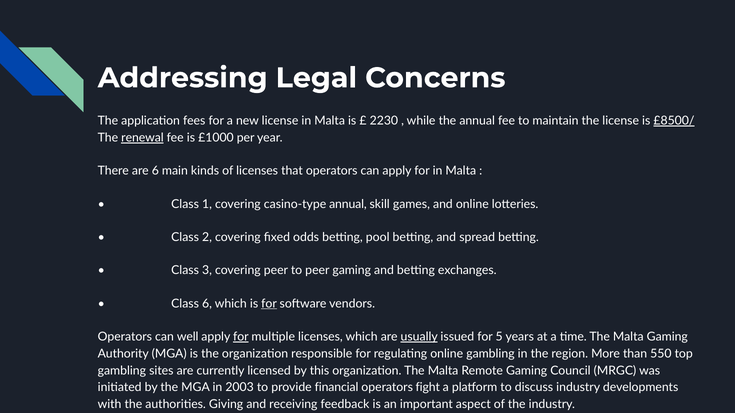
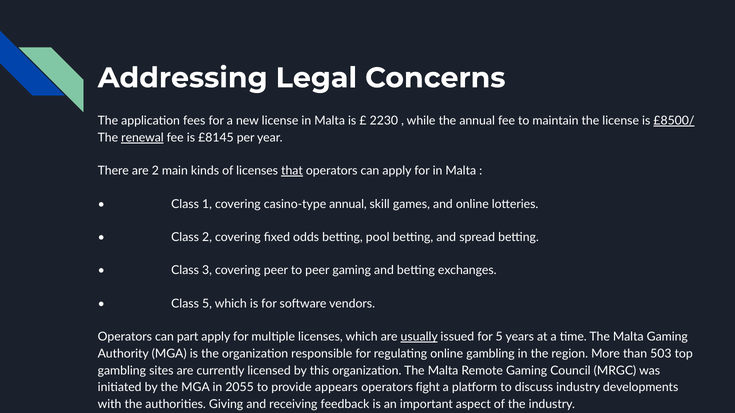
£1000: £1000 -> £8145 (216, 138)
are 6: 6 -> 2 (155, 171)
that underline: none -> present (292, 171)
Class 6: 6 -> 5 (207, 304)
for underline: present -> none (269, 304)
well: well -> part (188, 337)
for underline: present -> none (241, 337)
550: 550 -> 503 (661, 354)
2003: 2003 -> 2055 (240, 388)
financial: financial -> appears (336, 388)
